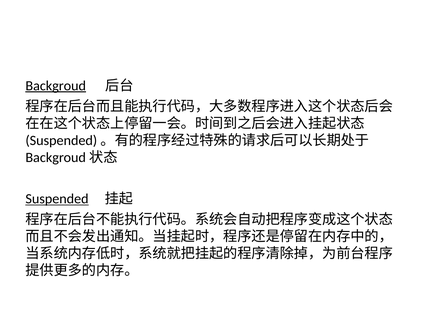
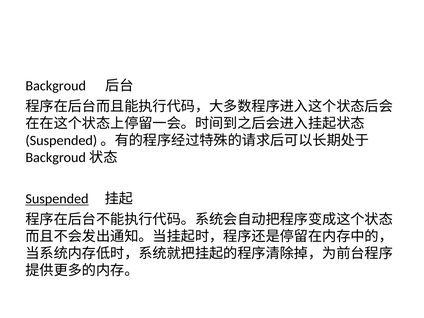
Backgroud underline: present -> none (56, 86)
